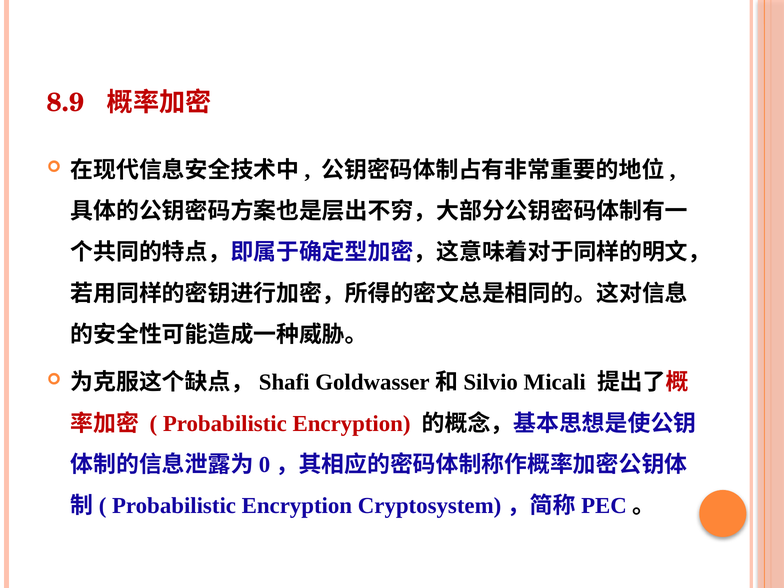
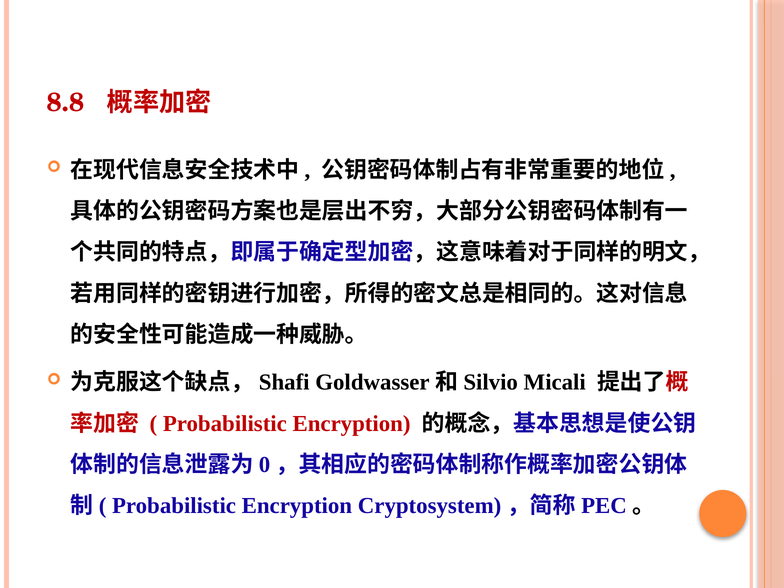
8.9: 8.9 -> 8.8 (66, 102)
